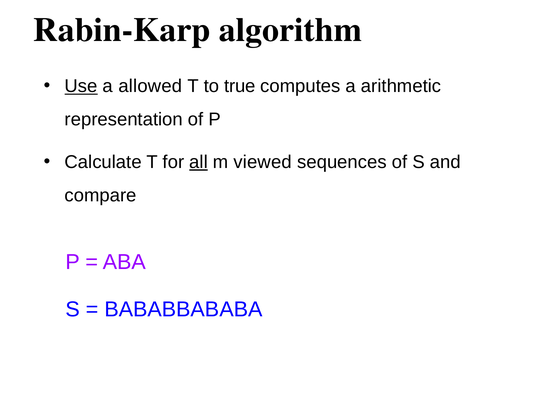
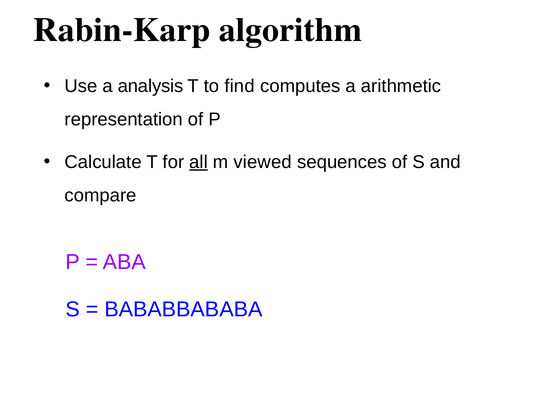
Use underline: present -> none (81, 86)
allowed: allowed -> analysis (151, 86)
true: true -> find (240, 86)
